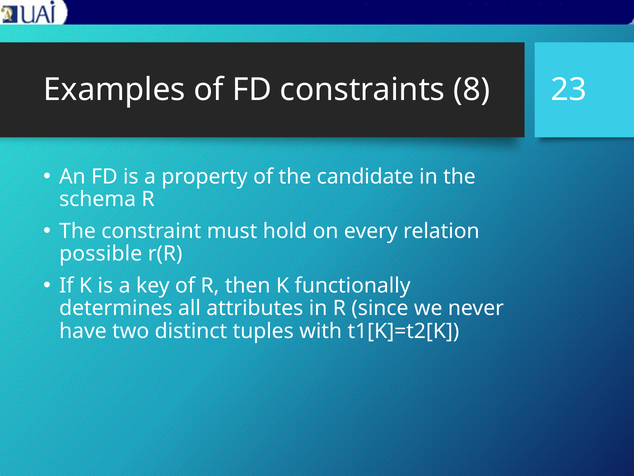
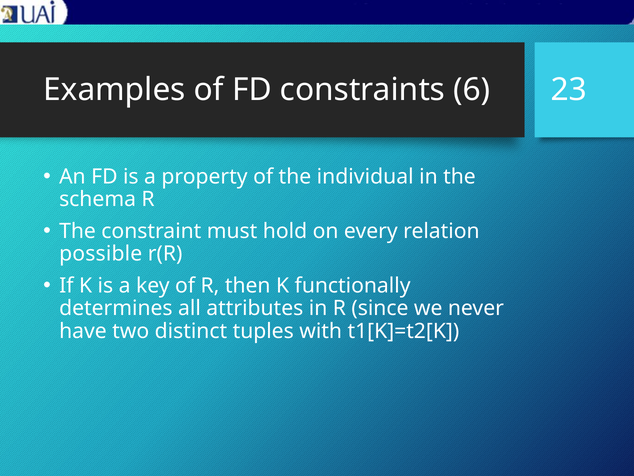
8: 8 -> 6 (472, 89)
candidate: candidate -> individual (365, 176)
